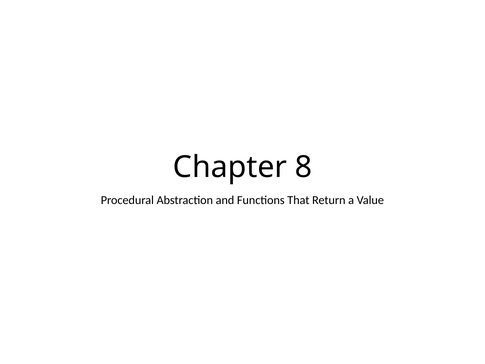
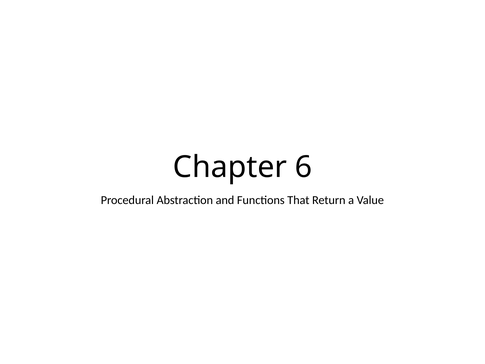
8: 8 -> 6 (303, 167)
